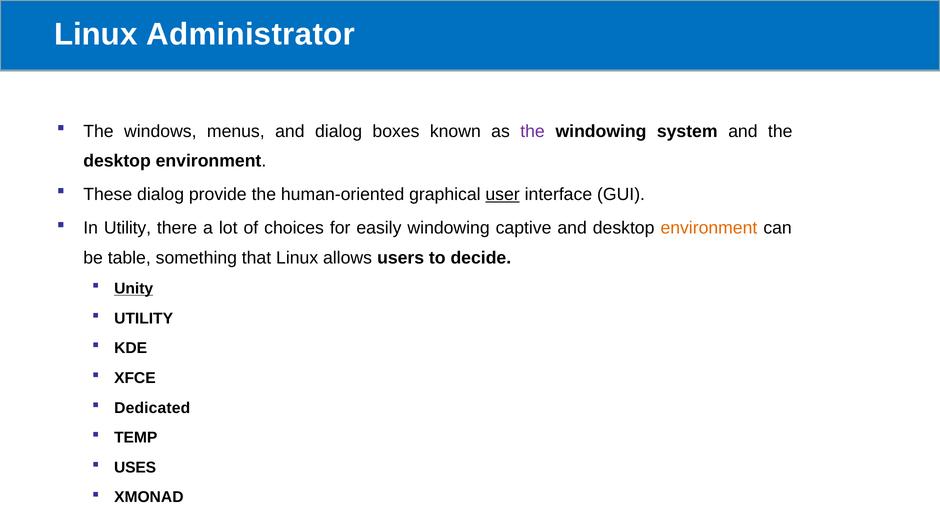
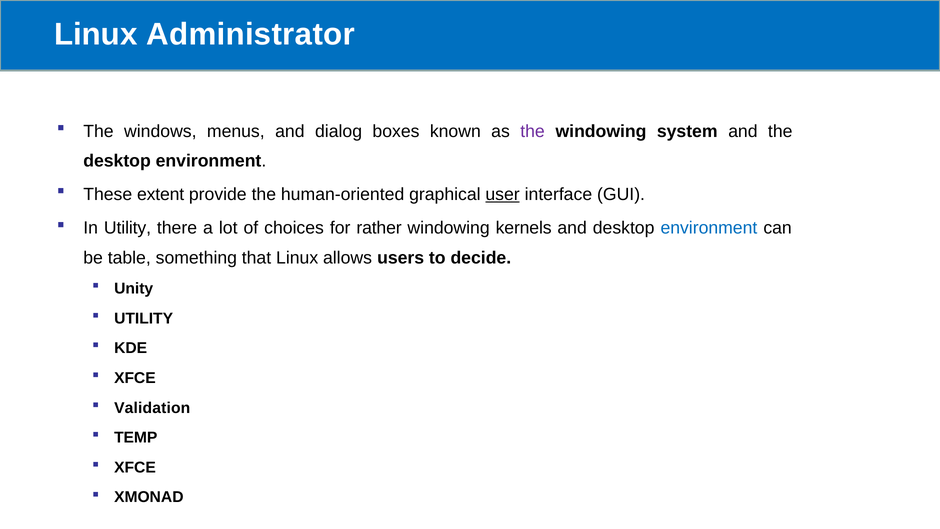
These dialog: dialog -> extent (161, 194)
easily: easily -> rather (379, 228)
captive: captive -> kernels (524, 228)
environment colour: orange -> blue (709, 228)
Unity underline: present -> none (134, 288)
Dedicated: Dedicated -> Validation (152, 408)
USES: USES -> XFCE (135, 467)
